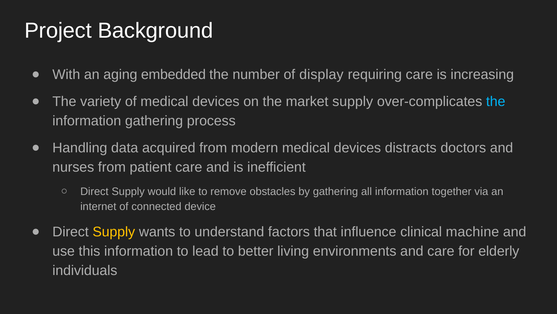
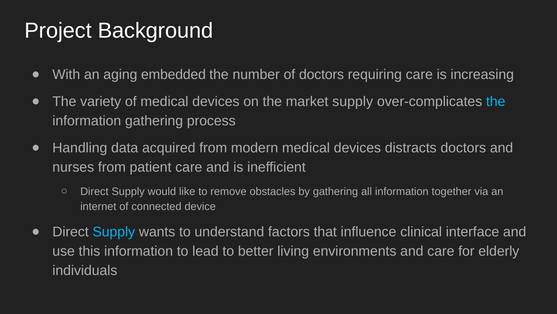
of display: display -> doctors (322, 75)
Supply colour: yellow -> light blue (114, 231)
machine: machine -> interface (473, 231)
